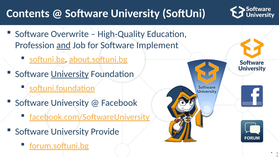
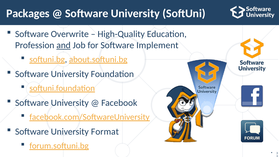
Contents: Contents -> Packages (28, 13)
University underline: present -> none (70, 74)
Provide: Provide -> Format (105, 132)
